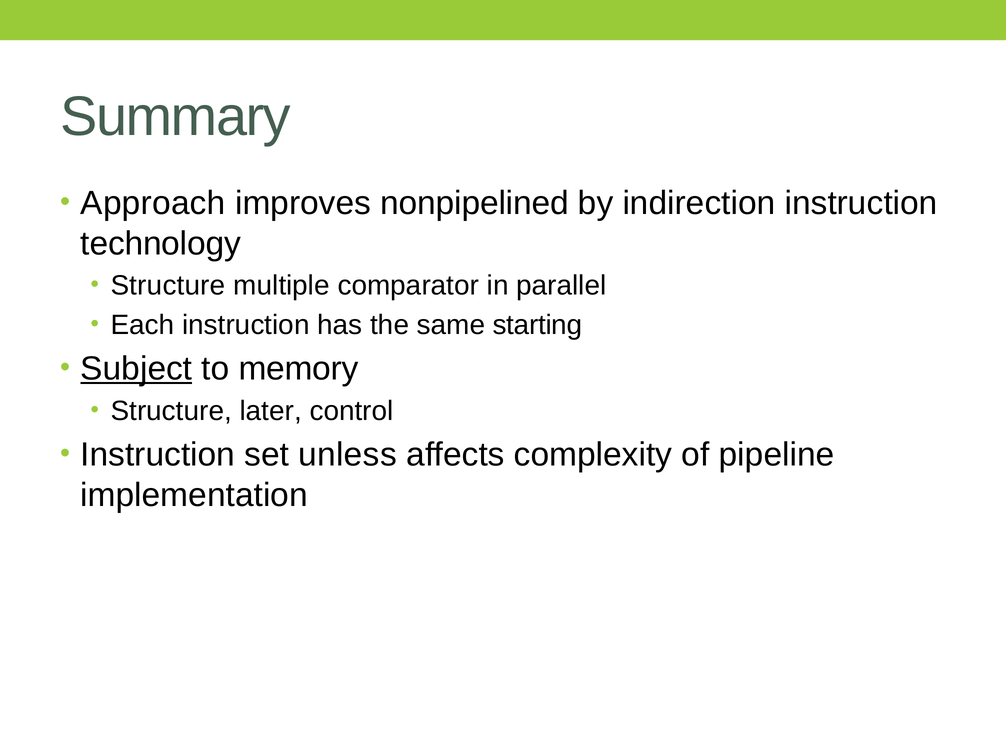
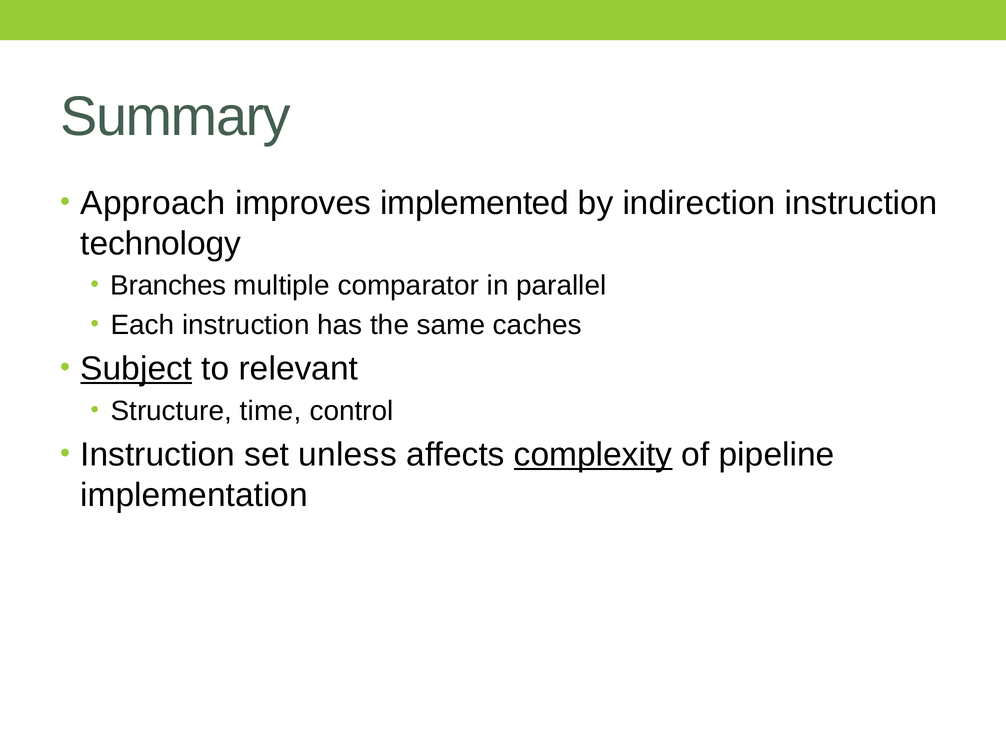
nonpipelined: nonpipelined -> implemented (475, 204)
Structure: Structure -> Branches (168, 286)
starting: starting -> caches (537, 325)
memory: memory -> relevant (298, 369)
later: later -> time (271, 411)
complexity underline: none -> present (593, 455)
